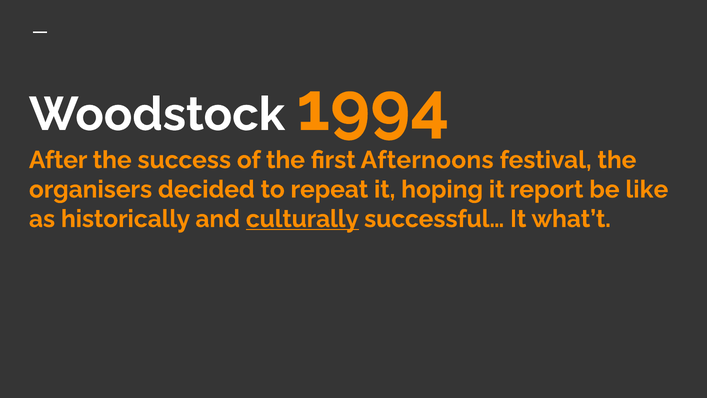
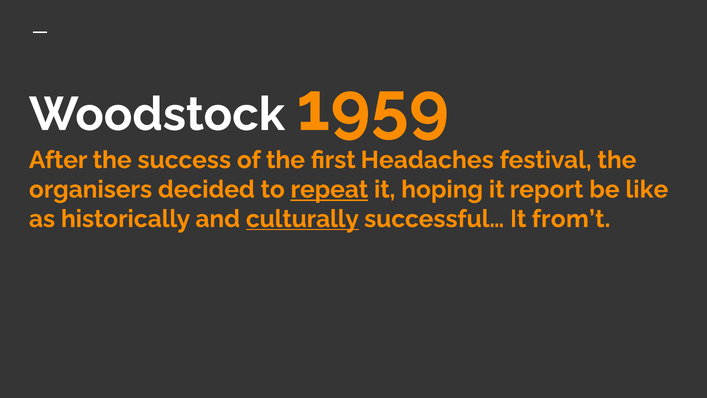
1994: 1994 -> 1959 (373, 108)
Afternoons: Afternoons -> Headaches (427, 160)
repeat underline: none -> present (329, 189)
what’t: what’t -> from’t (571, 219)
